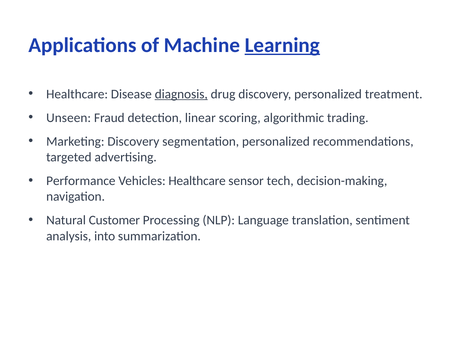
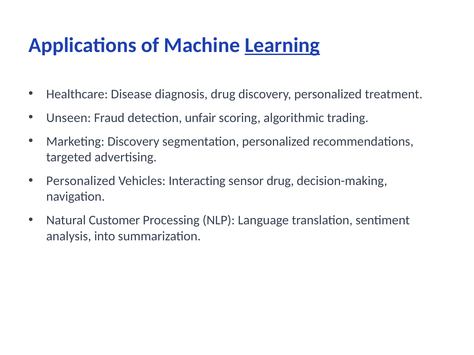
diagnosis underline: present -> none (181, 94)
linear: linear -> unfair (200, 118)
Performance: Performance -> Personalized (81, 181)
Vehicles Healthcare: Healthcare -> Interacting (197, 181)
sensor tech: tech -> drug (280, 181)
